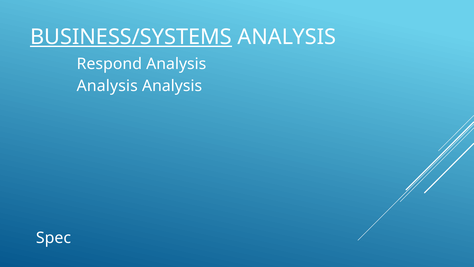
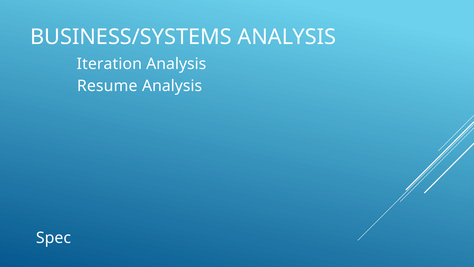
BUSINESS/SYSTEMS underline: present -> none (131, 37)
Respond: Respond -> Iteration (109, 64)
Analysis: Analysis -> Resume (107, 86)
